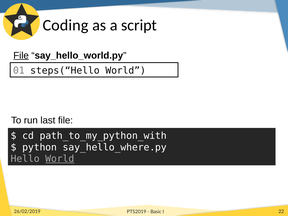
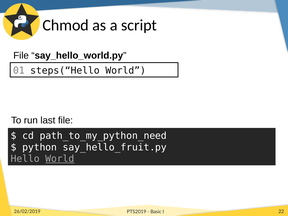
Coding: Coding -> Chmod (66, 25)
File underline: present -> none (21, 55)
path_to_my_python_with: path_to_my_python_with -> path_to_my_python_need (103, 136)
say_hello_where.py: say_hello_where.py -> say_hello_fruit.py (115, 147)
